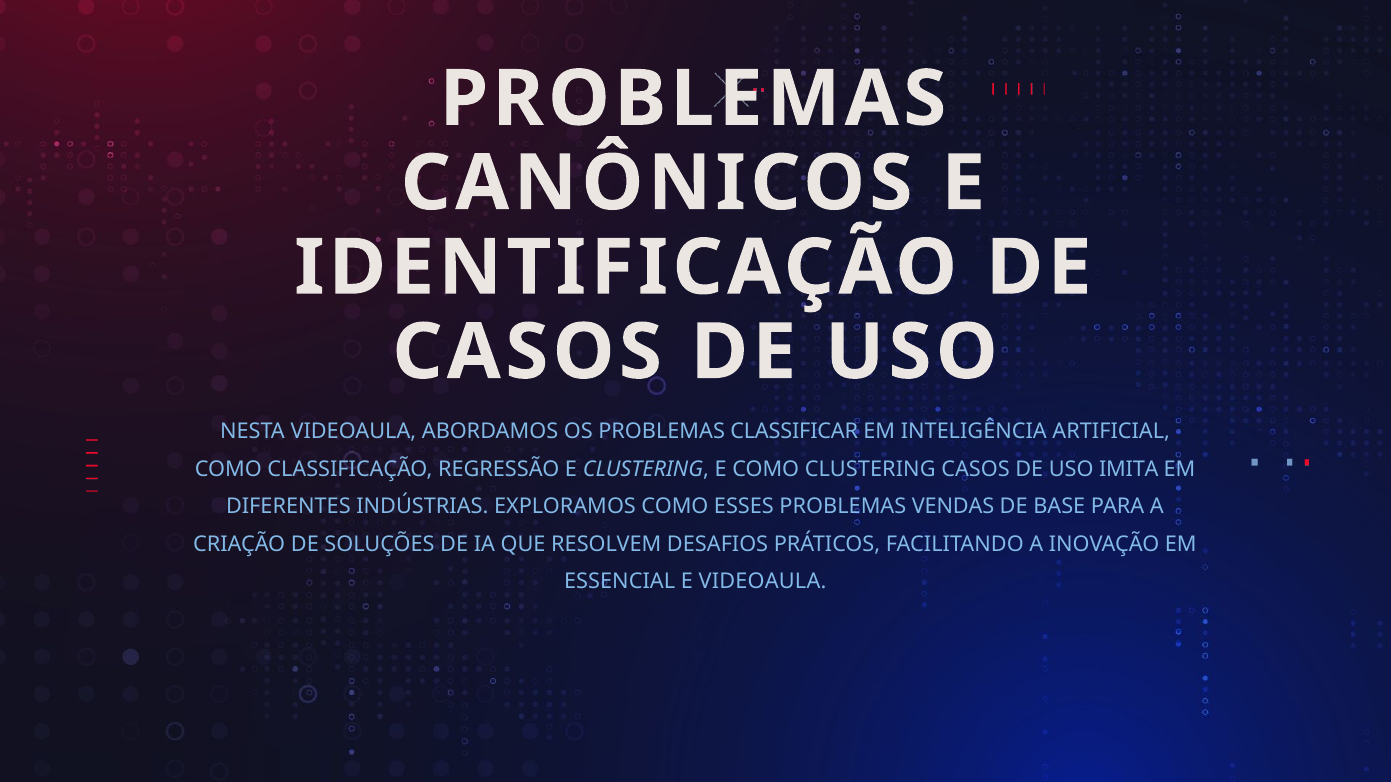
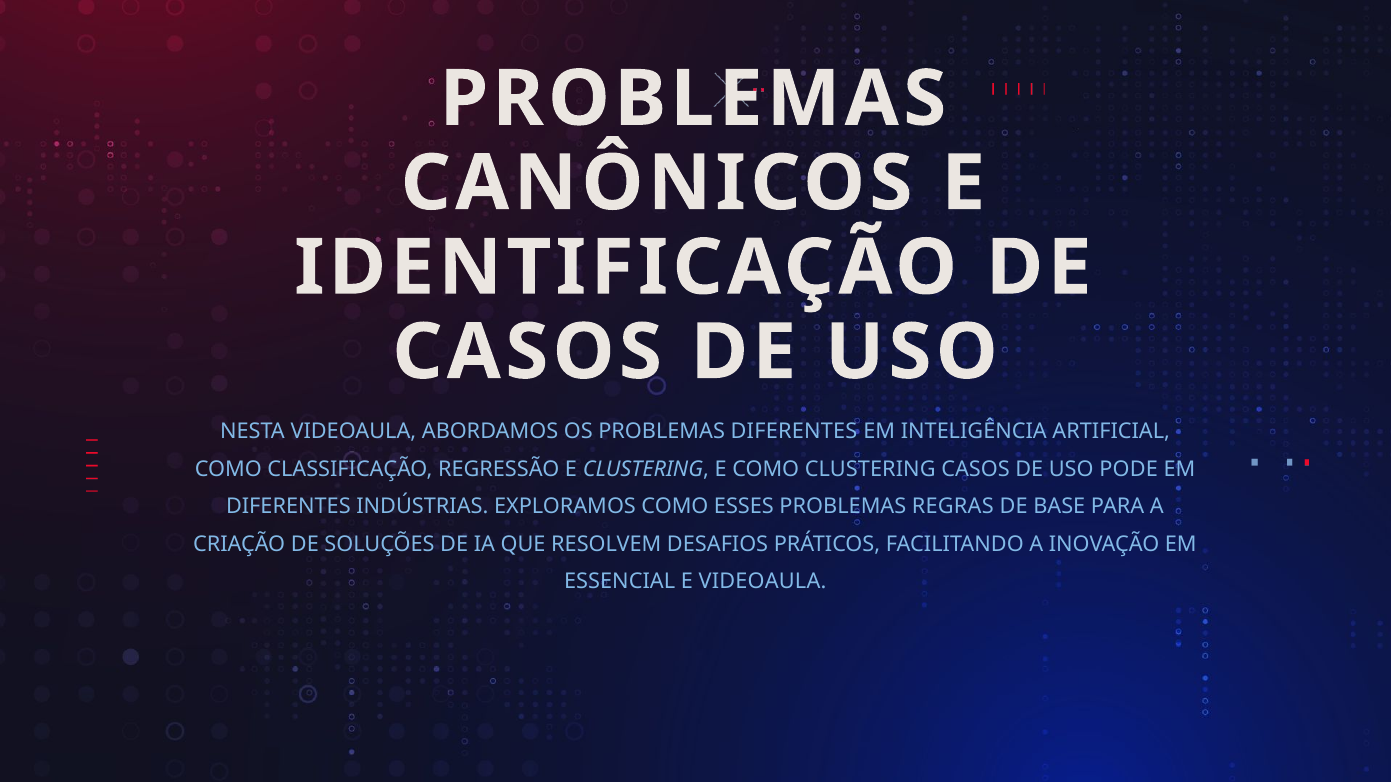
PROBLEMAS CLASSIFICAR: CLASSIFICAR -> DIFERENTES (794, 432)
IMITA: IMITA -> PODE (1129, 469)
VENDAS: VENDAS -> REGRAS (953, 507)
